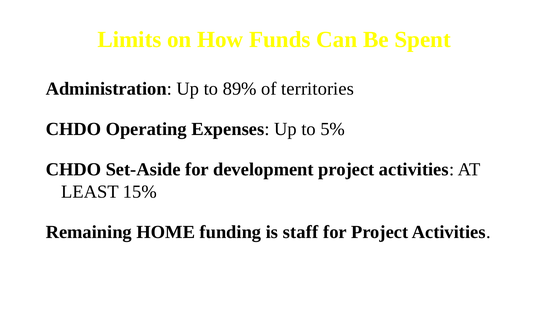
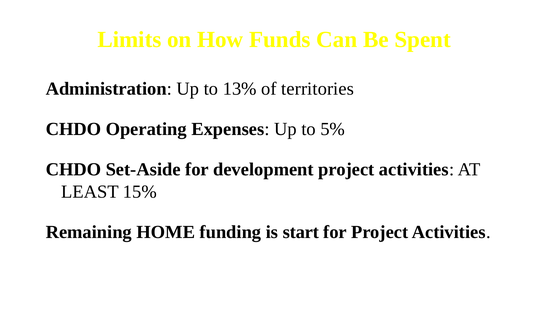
89%: 89% -> 13% (240, 89)
staff: staff -> start (301, 232)
